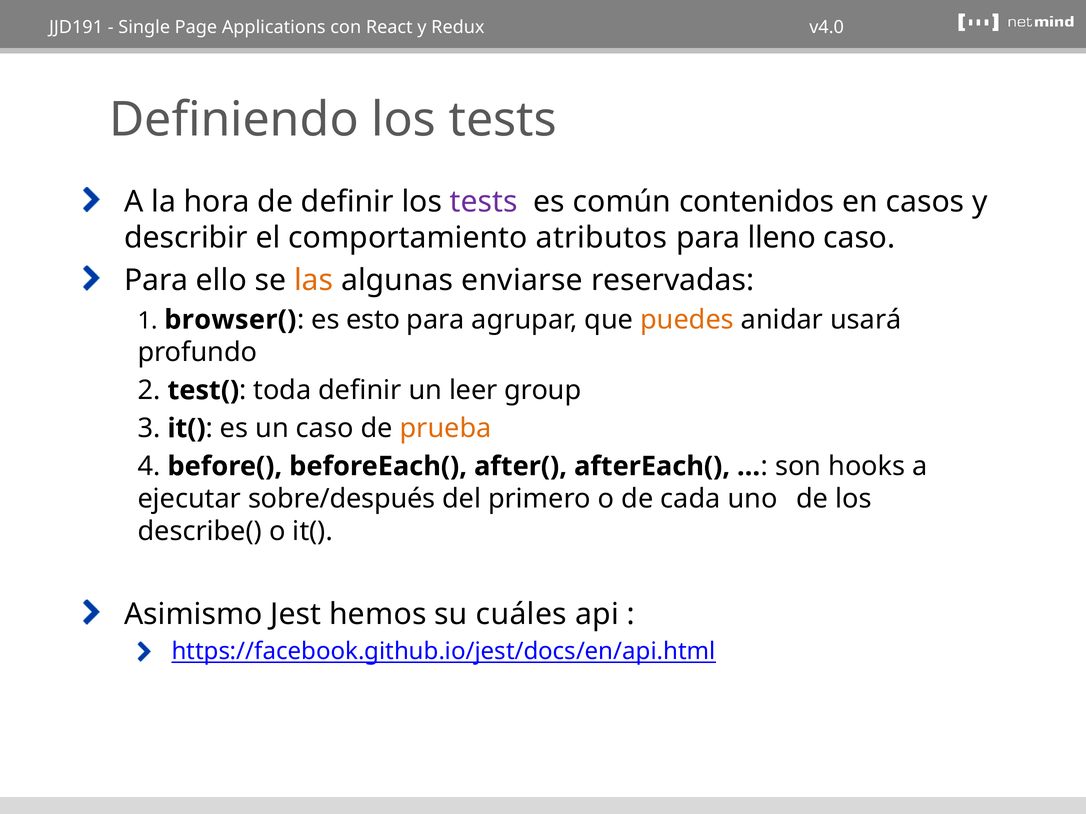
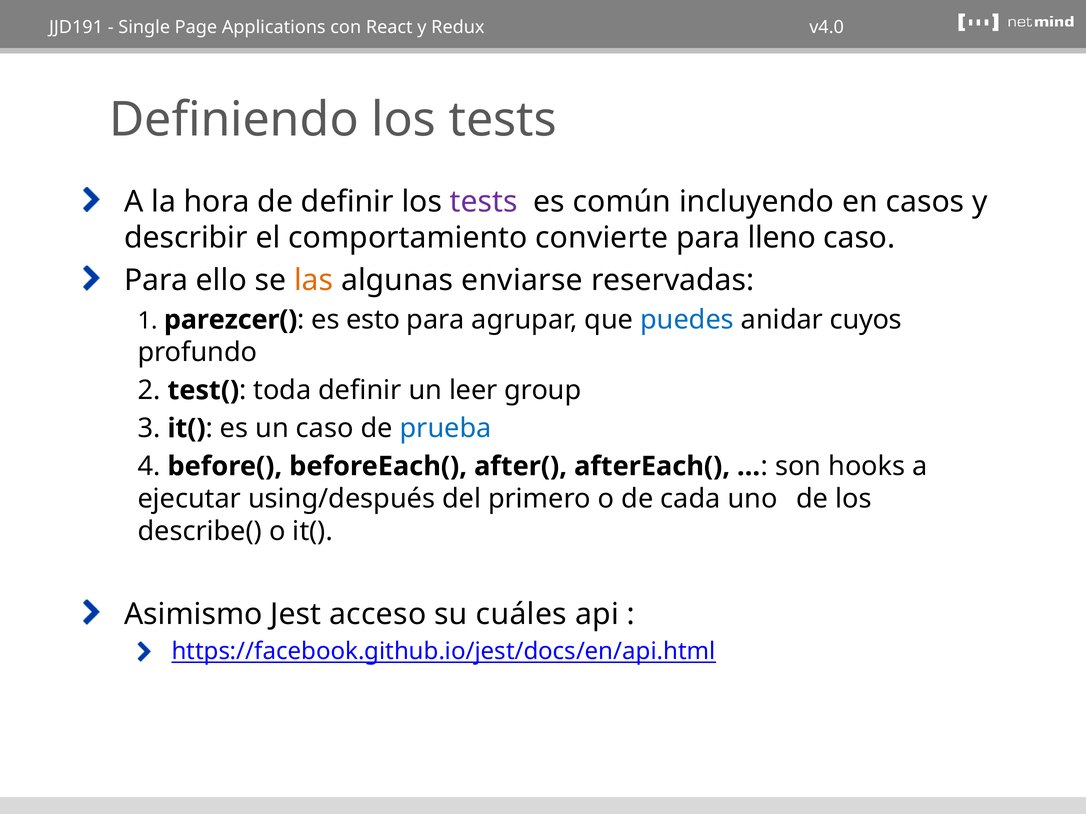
contenidos: contenidos -> incluyendo (757, 202)
atributos: atributos -> convierte (602, 238)
browser(: browser( -> parezcer( (231, 320)
puedes colour: orange -> blue (687, 320)
usará: usará -> cuyos (866, 320)
prueba colour: orange -> blue (446, 429)
sobre/después: sobre/después -> using/después (342, 499)
hemos: hemos -> acceso (378, 615)
